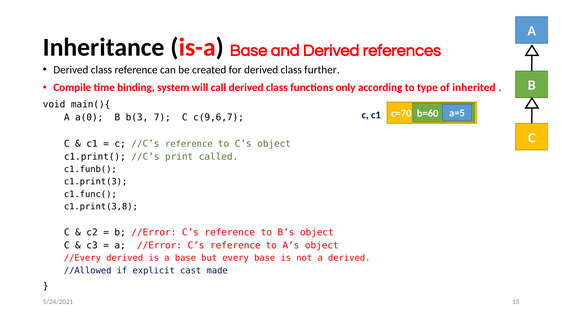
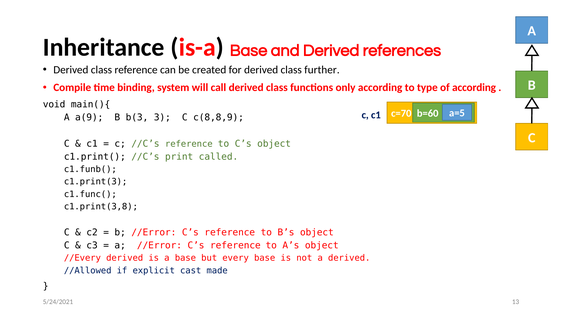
of inherited: inherited -> according (474, 88)
a(0: a(0 -> a(9 (89, 118)
7: 7 -> 3 (162, 118)
c(9,6,7: c(9,6,7 -> c(8,8,9 (219, 118)
